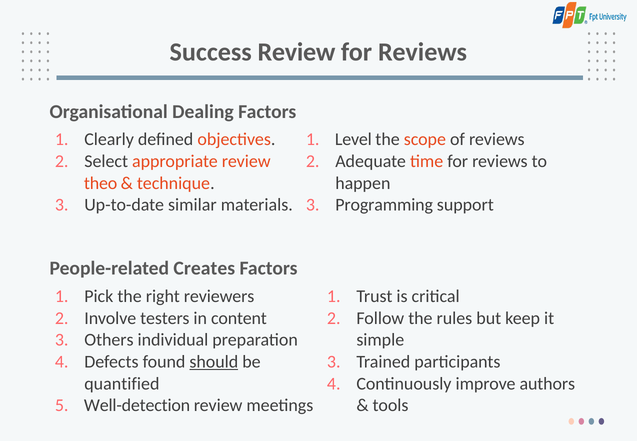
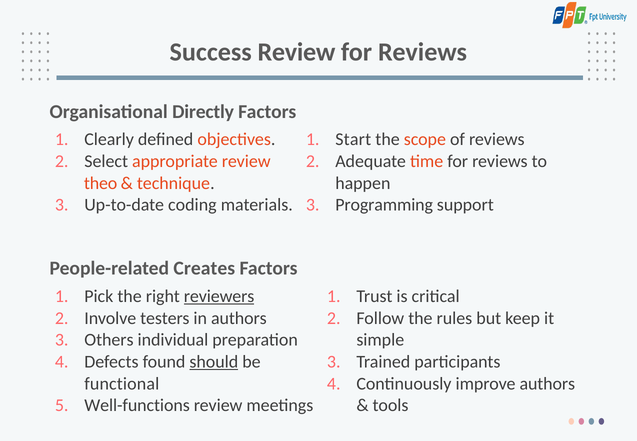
Dealing: Dealing -> Directly (203, 112)
Level: Level -> Start (353, 139)
similar: similar -> coding (192, 205)
reviewers underline: none -> present (219, 296)
in content: content -> authors (239, 318)
quantified: quantified -> functional (122, 384)
Well-detection: Well-detection -> Well-functions (137, 406)
